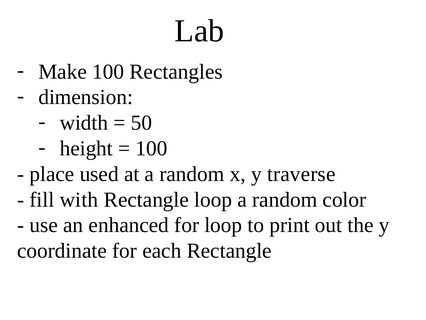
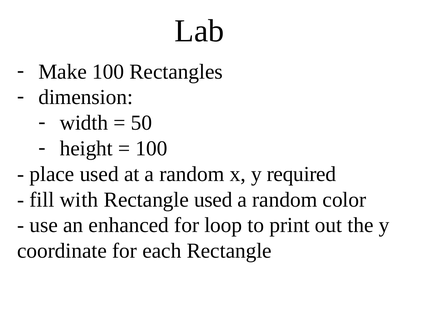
traverse: traverse -> required (301, 174)
Rectangle loop: loop -> used (213, 199)
